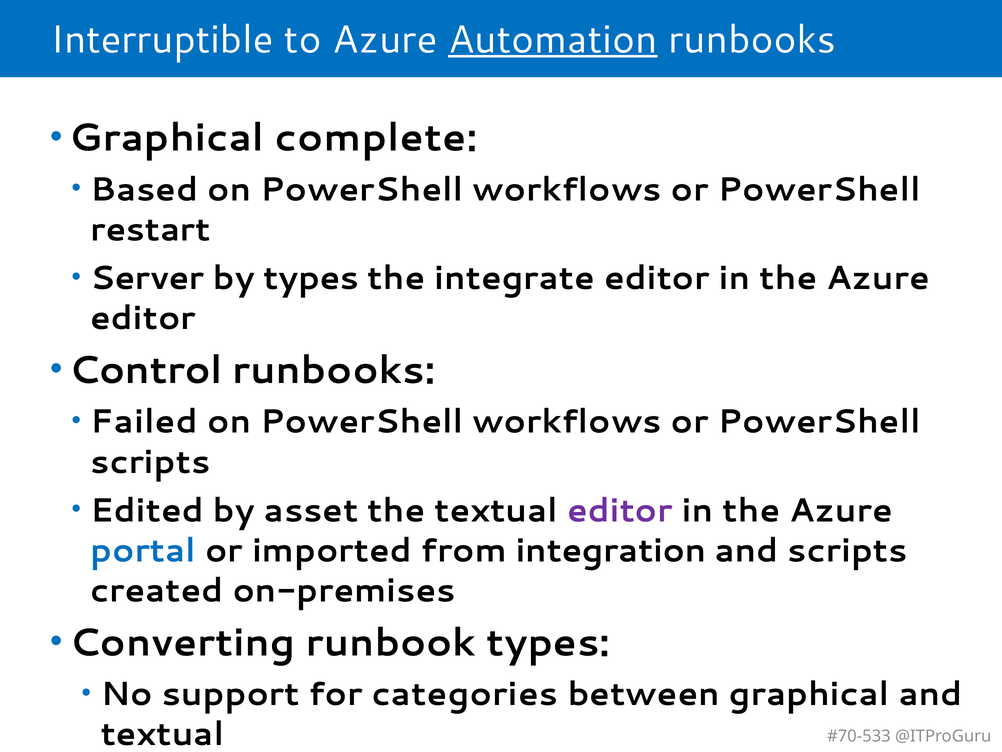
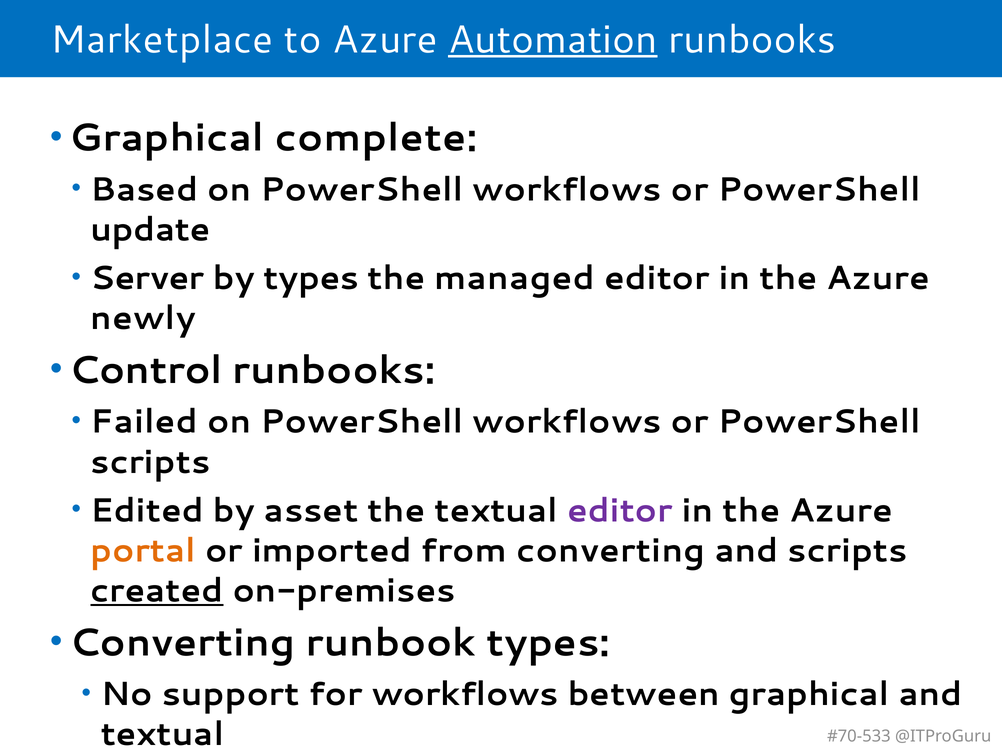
Interruptible: Interruptible -> Marketplace (162, 40)
restart: restart -> update (150, 229)
integrate: integrate -> managed (514, 278)
editor: editor -> newly (143, 318)
portal colour: blue -> orange (143, 550)
from integration: integration -> converting (611, 550)
created underline: none -> present (157, 590)
for categories: categories -> workflows (465, 694)
